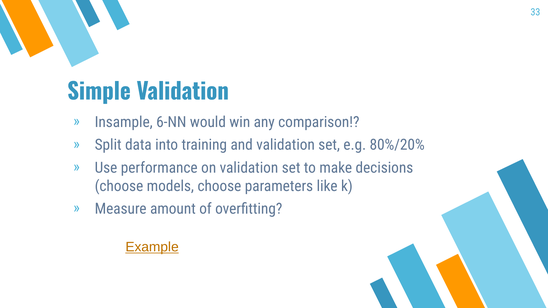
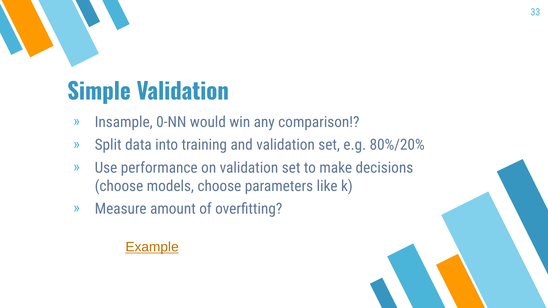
6-NN: 6-NN -> 0-NN (171, 122)
